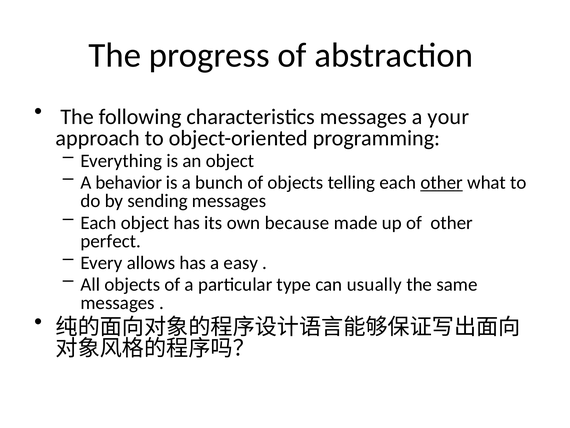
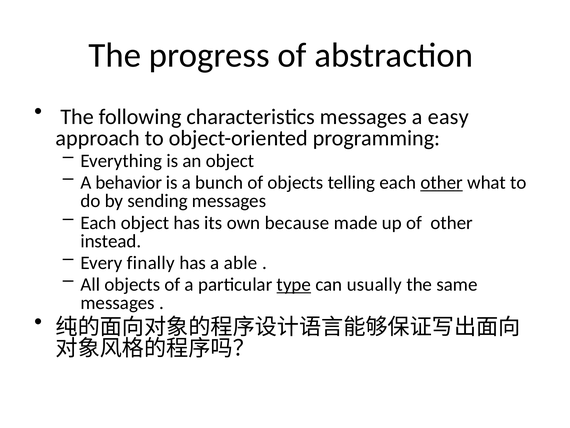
your: your -> easy (448, 117)
perfect: perfect -> instead (111, 241)
allows: allows -> finally (151, 263)
easy: easy -> able (241, 263)
type underline: none -> present (294, 284)
